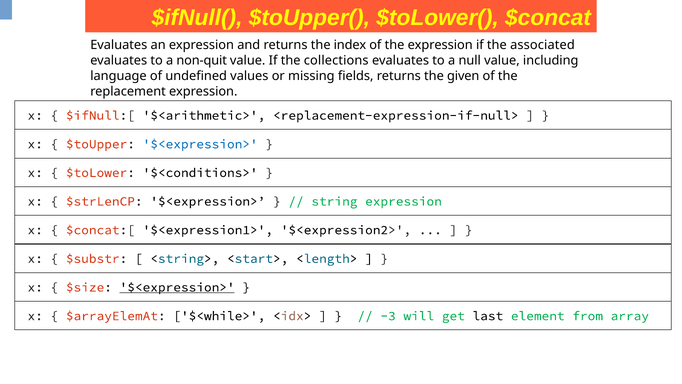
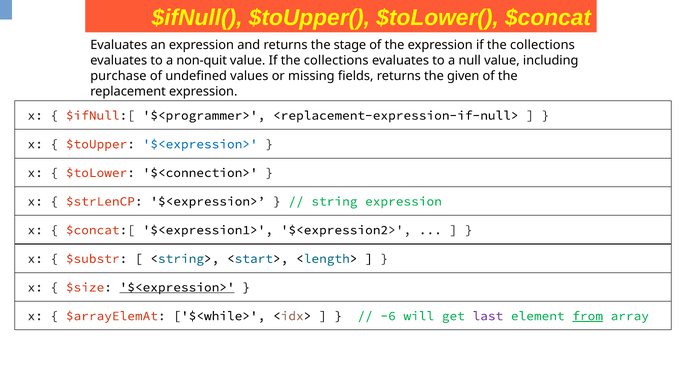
index: index -> stage (350, 45)
expression if the associated: associated -> collections (542, 45)
language: language -> purchase (118, 76)
$<arithmetic>: $<arithmetic> -> $<programmer> (204, 115)
$<conditions>: $<conditions> -> $<connection> (200, 173)
-3: -3 -> -6 (388, 316)
last colour: black -> purple (488, 316)
from underline: none -> present (588, 316)
